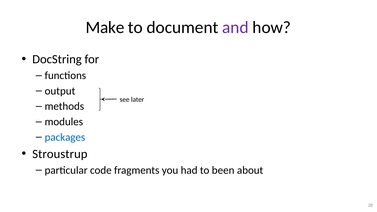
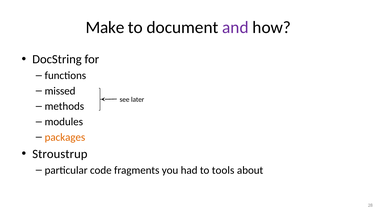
output: output -> missed (60, 91)
packages colour: blue -> orange (65, 137)
been: been -> tools (223, 170)
